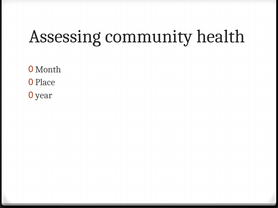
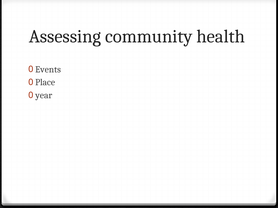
Month: Month -> Events (48, 70)
